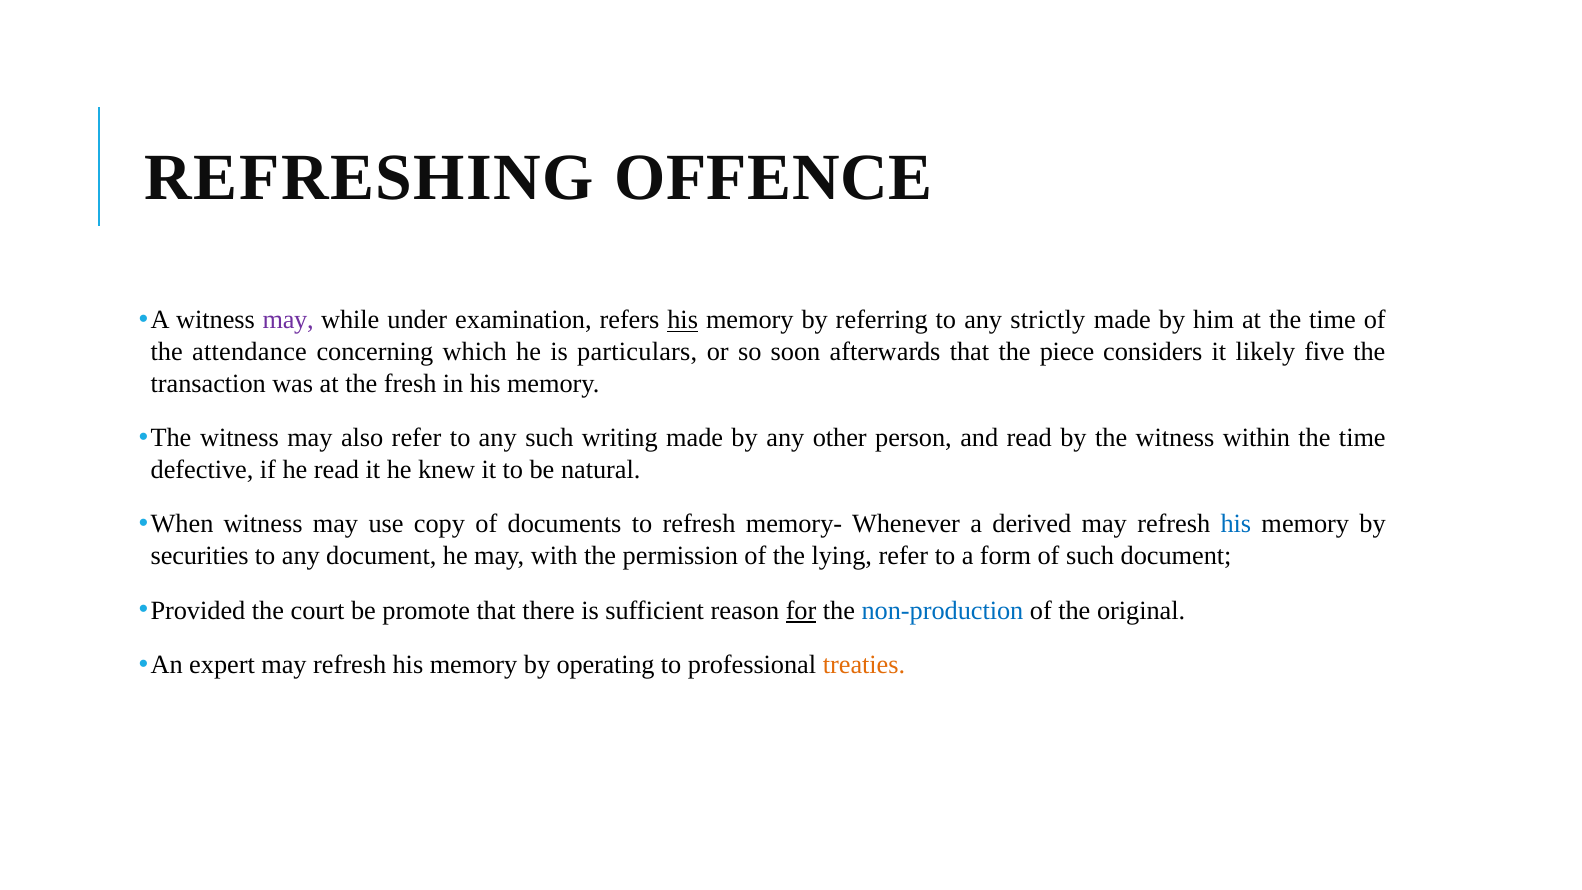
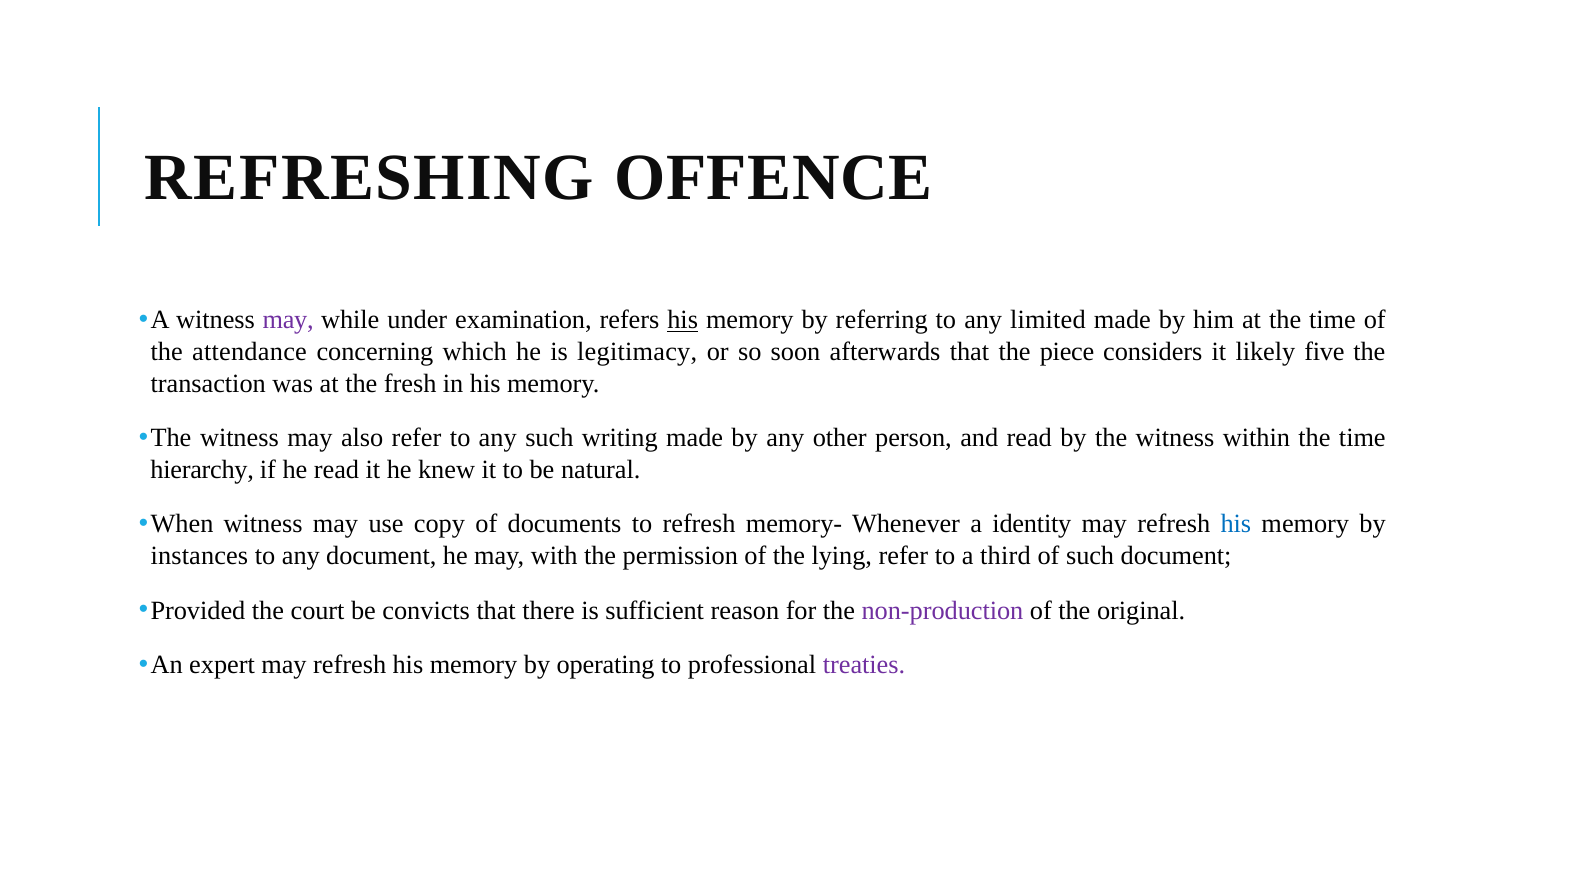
strictly: strictly -> limited (1048, 320)
particulars: particulars -> legitimacy (637, 352)
defective: defective -> hierarchy (202, 470)
derived: derived -> identity (1032, 524)
securities: securities -> instances (199, 556)
form: form -> third (1005, 556)
promote: promote -> convicts (426, 610)
for underline: present -> none (801, 610)
non-production colour: blue -> purple (942, 610)
treaties colour: orange -> purple (864, 665)
